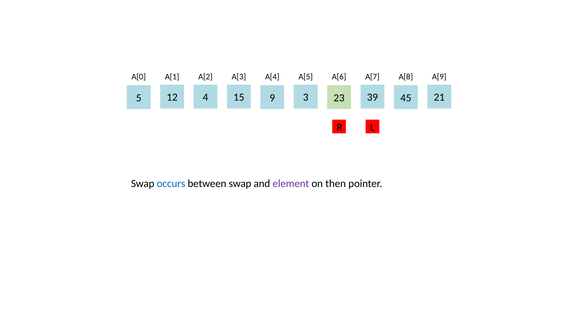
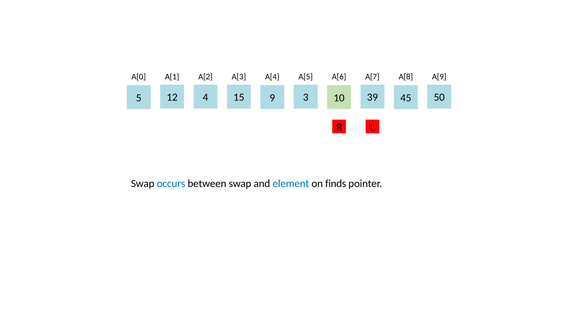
23: 23 -> 10 (339, 98)
21: 21 -> 50 (439, 97)
element colour: purple -> blue (291, 184)
then: then -> finds (336, 184)
